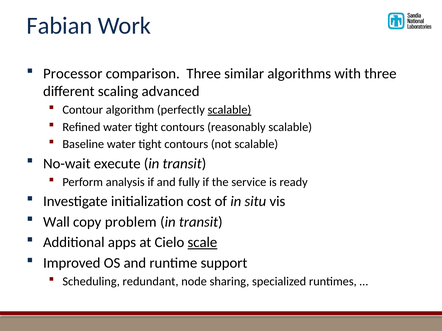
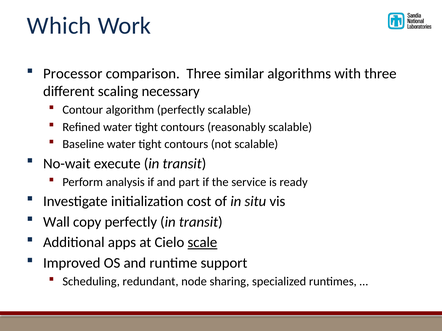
Fabian: Fabian -> Which (59, 26)
advanced: advanced -> necessary (171, 92)
scalable underline: present -> none (229, 110)
fully: fully -> part (189, 182)
copy problem: problem -> perfectly (131, 222)
